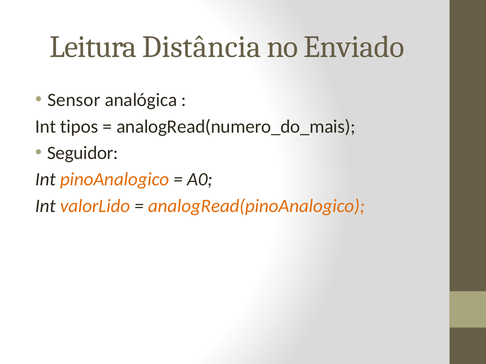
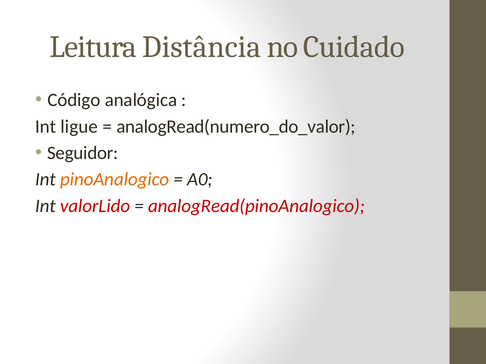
Enviado: Enviado -> Cuidado (354, 47)
Sensor: Sensor -> Código (74, 100)
tipos: tipos -> ligue (79, 127)
analogRead(numero_do_mais: analogRead(numero_do_mais -> analogRead(numero_do_valor (236, 127)
valorLido colour: orange -> red (95, 206)
analogRead(pinoAnalogico colour: orange -> red (257, 206)
